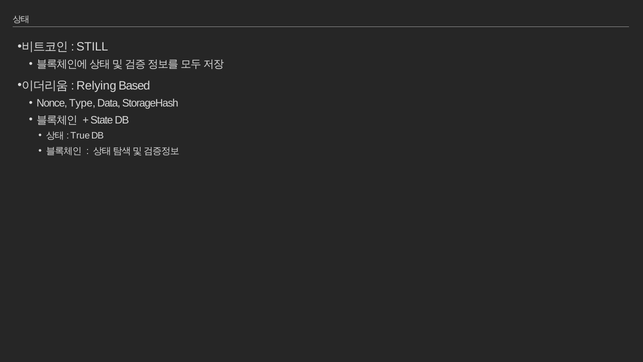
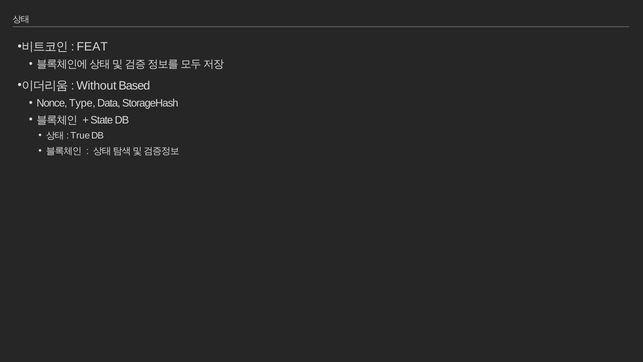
STILL: STILL -> FEAT (92, 47)
Relying: Relying -> Without (96, 86)
